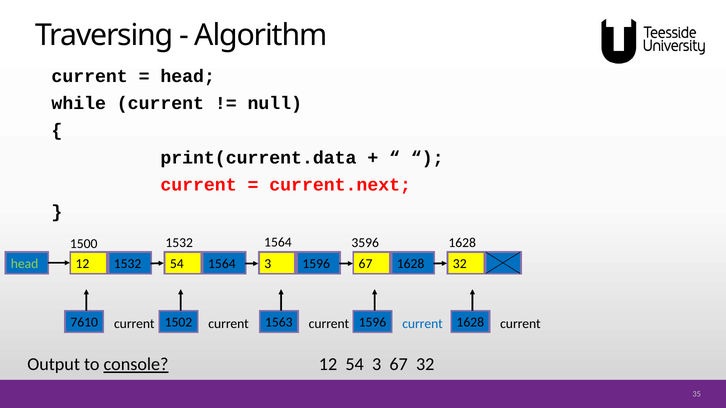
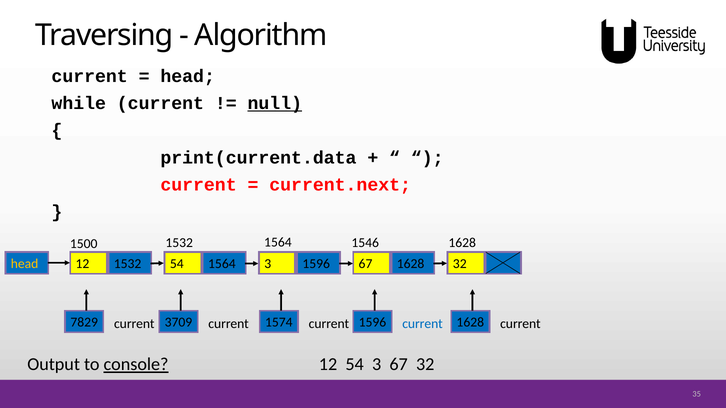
null underline: none -> present (275, 103)
3596: 3596 -> 1546 (365, 243)
head colour: light green -> yellow (25, 264)
7610: 7610 -> 7829 (84, 323)
1502: 1502 -> 3709 (178, 323)
1563: 1563 -> 1574 (279, 323)
